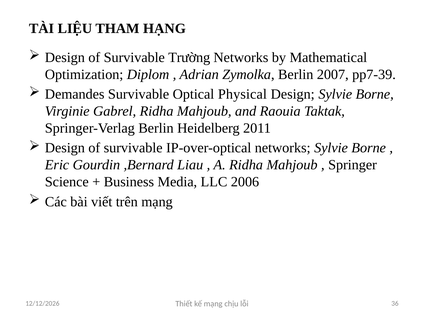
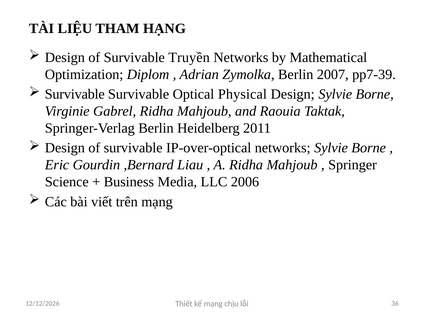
Trường: Trường -> Truyền (189, 58)
Demandes: Demandes -> Survivable (75, 94)
